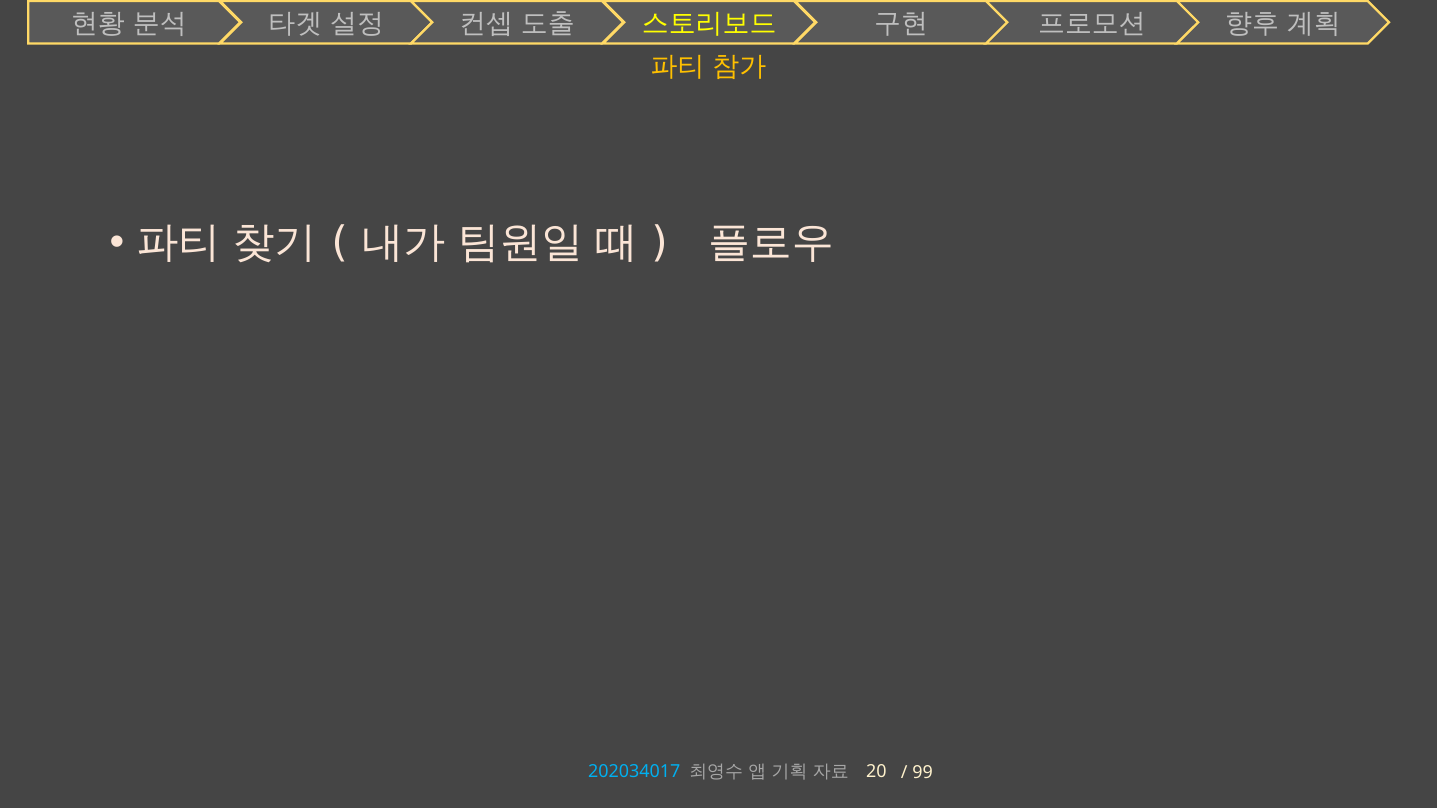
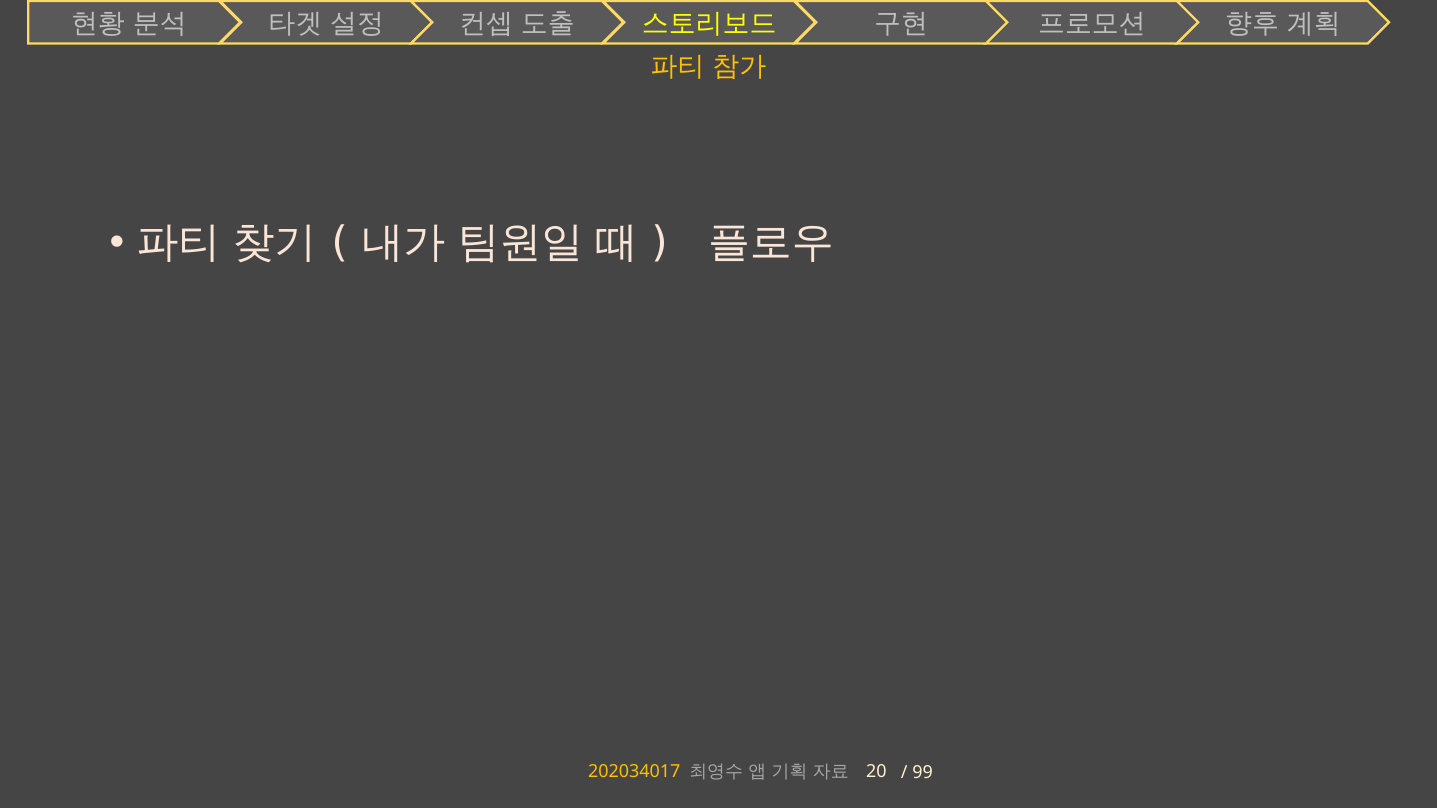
202034017 colour: light blue -> yellow (634, 772)
